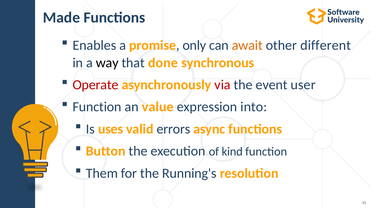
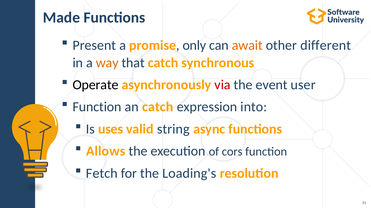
Enables: Enables -> Present (94, 45)
way colour: black -> orange (107, 63)
that done: done -> catch (163, 63)
Operate colour: red -> black (96, 85)
an value: value -> catch (158, 107)
errors: errors -> string (173, 129)
Button: Button -> Allows (106, 152)
kind: kind -> cors (232, 152)
Them: Them -> Fetch (102, 174)
Running's: Running's -> Loading's (189, 174)
